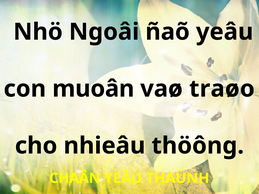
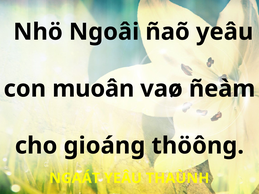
traøo: traøo -> ñeàm (222, 89)
nhieâu: nhieâu -> gioáng (104, 146)
CHAÂN: CHAÂN -> NGAÁT (75, 178)
